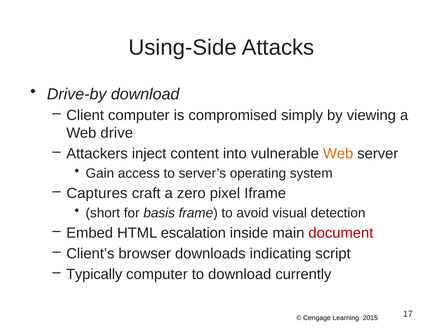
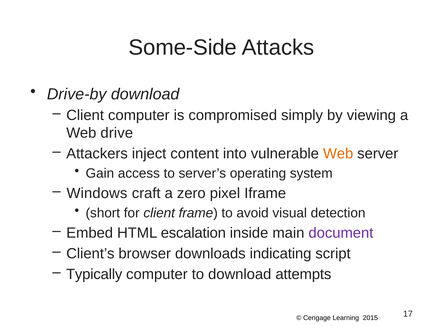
Using-Side: Using-Side -> Some-Side (183, 48)
Captures: Captures -> Windows (97, 193)
for basis: basis -> client (159, 213)
document colour: red -> purple (341, 233)
currently: currently -> attempts (303, 274)
